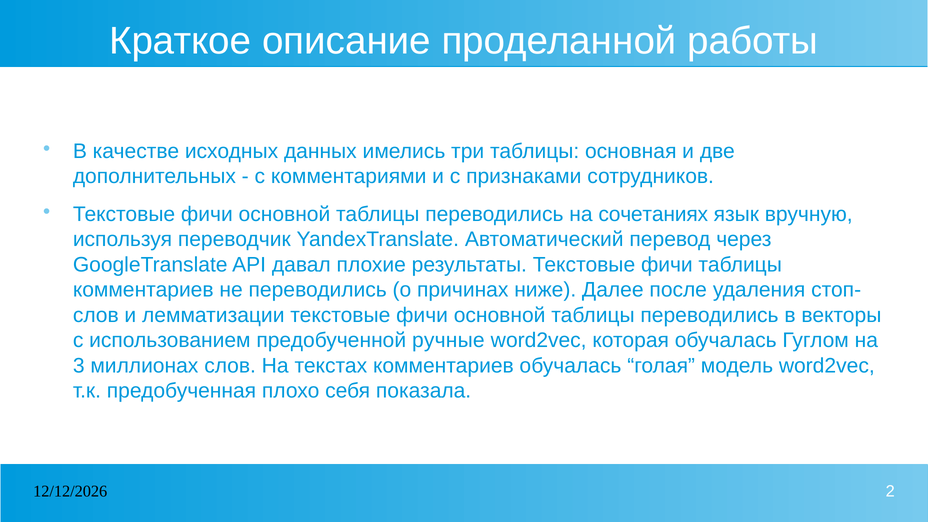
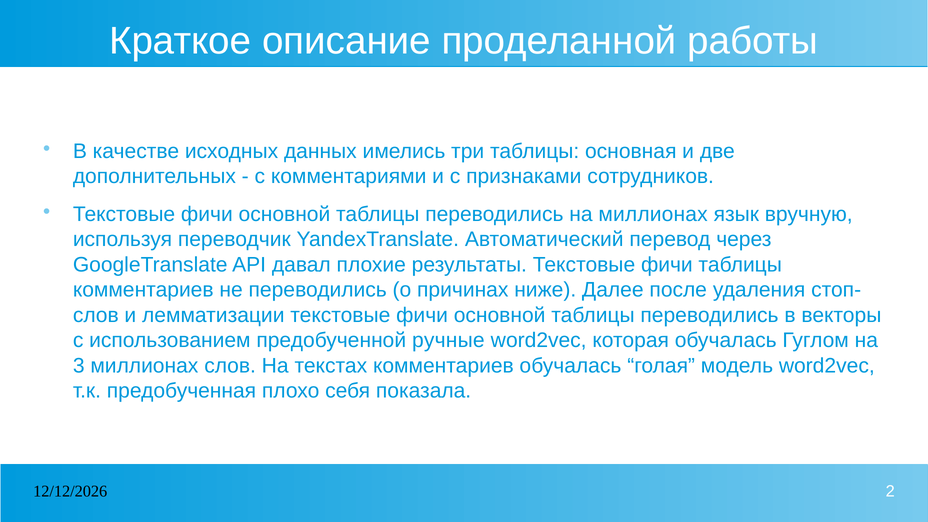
на сочетаниях: сочетаниях -> миллионах (653, 214)
